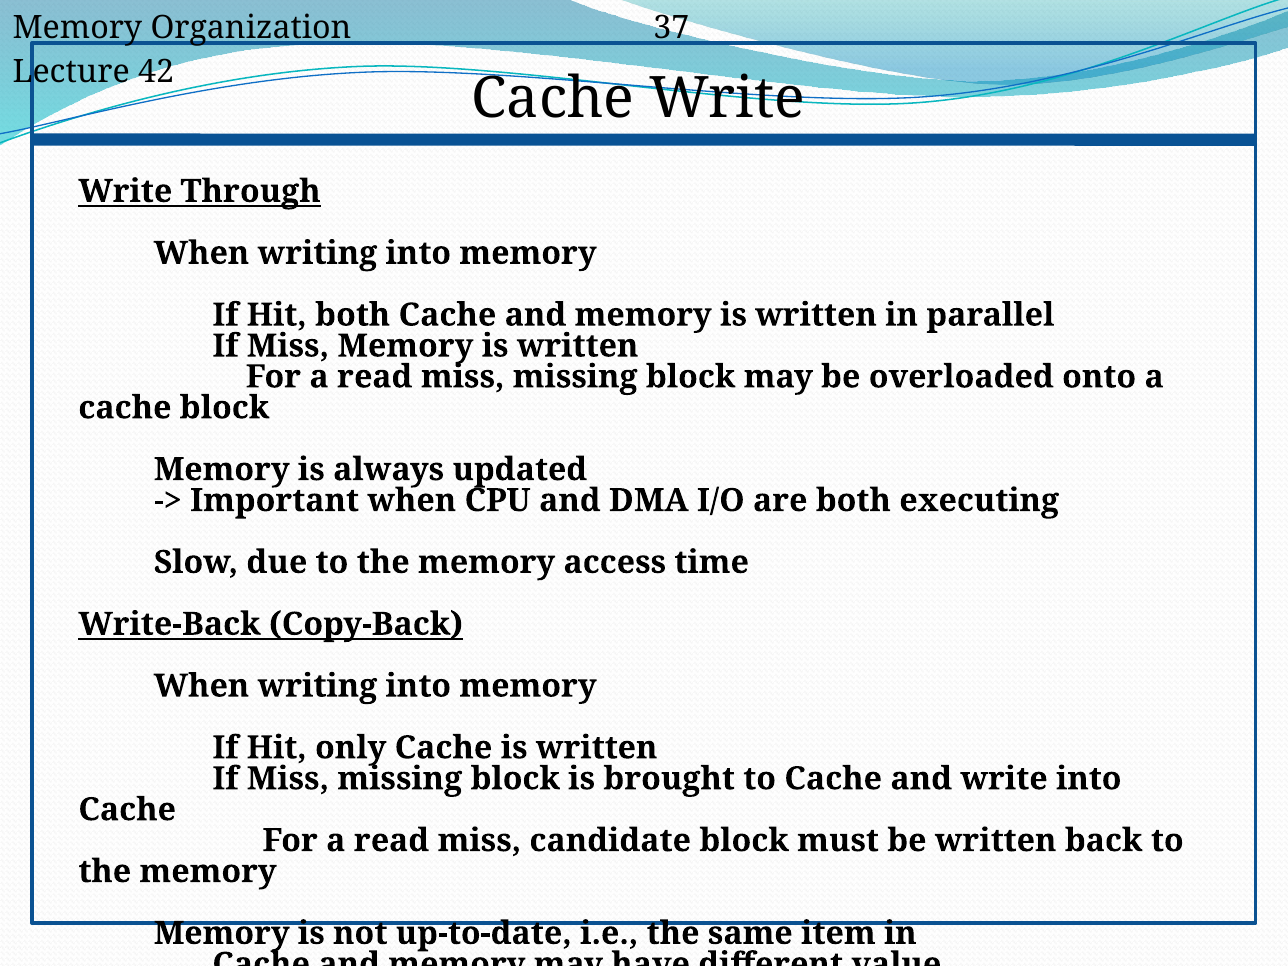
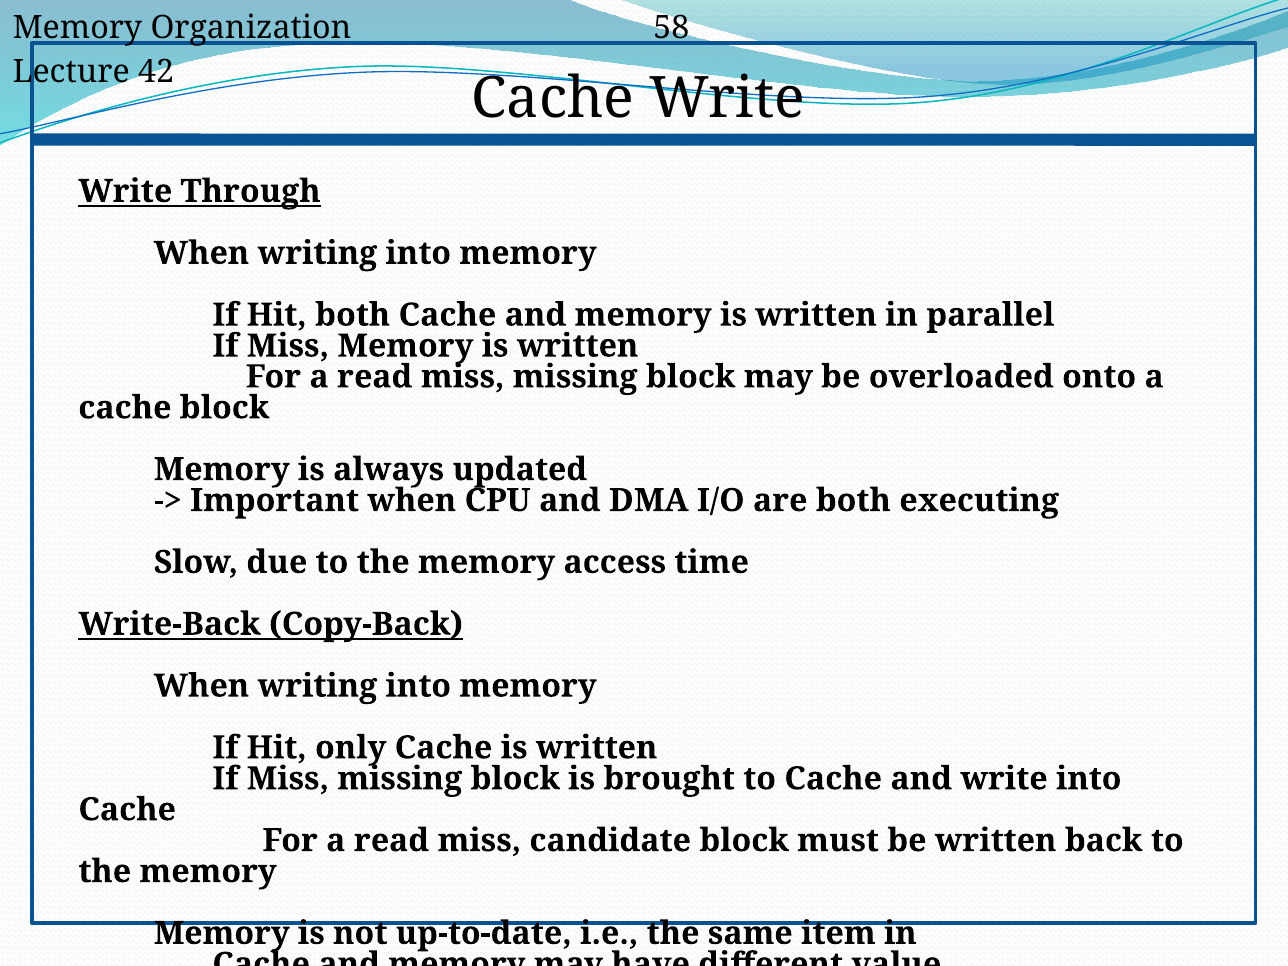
37: 37 -> 58 (671, 28)
